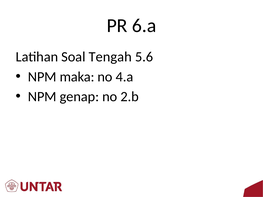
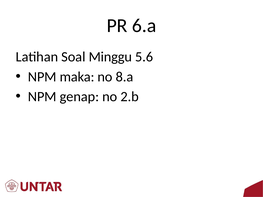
Tengah: Tengah -> Minggu (110, 57)
4.a: 4.a -> 8.a (124, 77)
